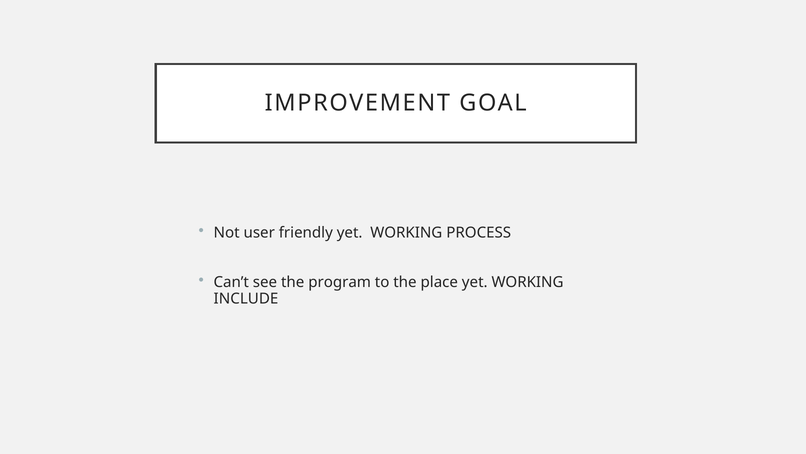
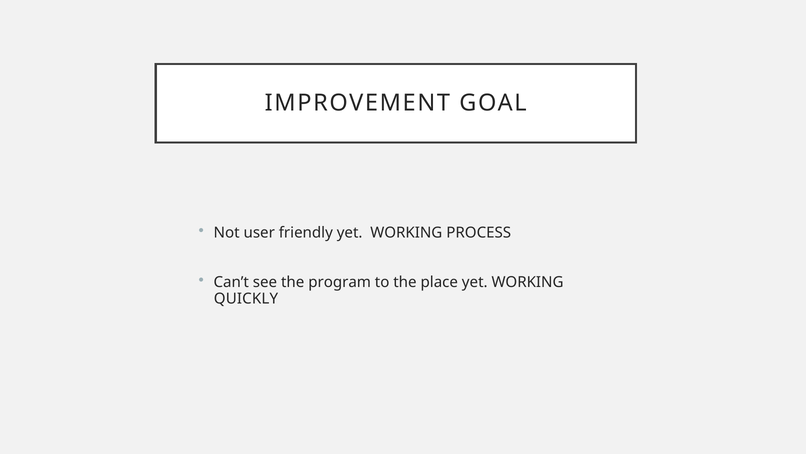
INCLUDE: INCLUDE -> QUICKLY (246, 298)
